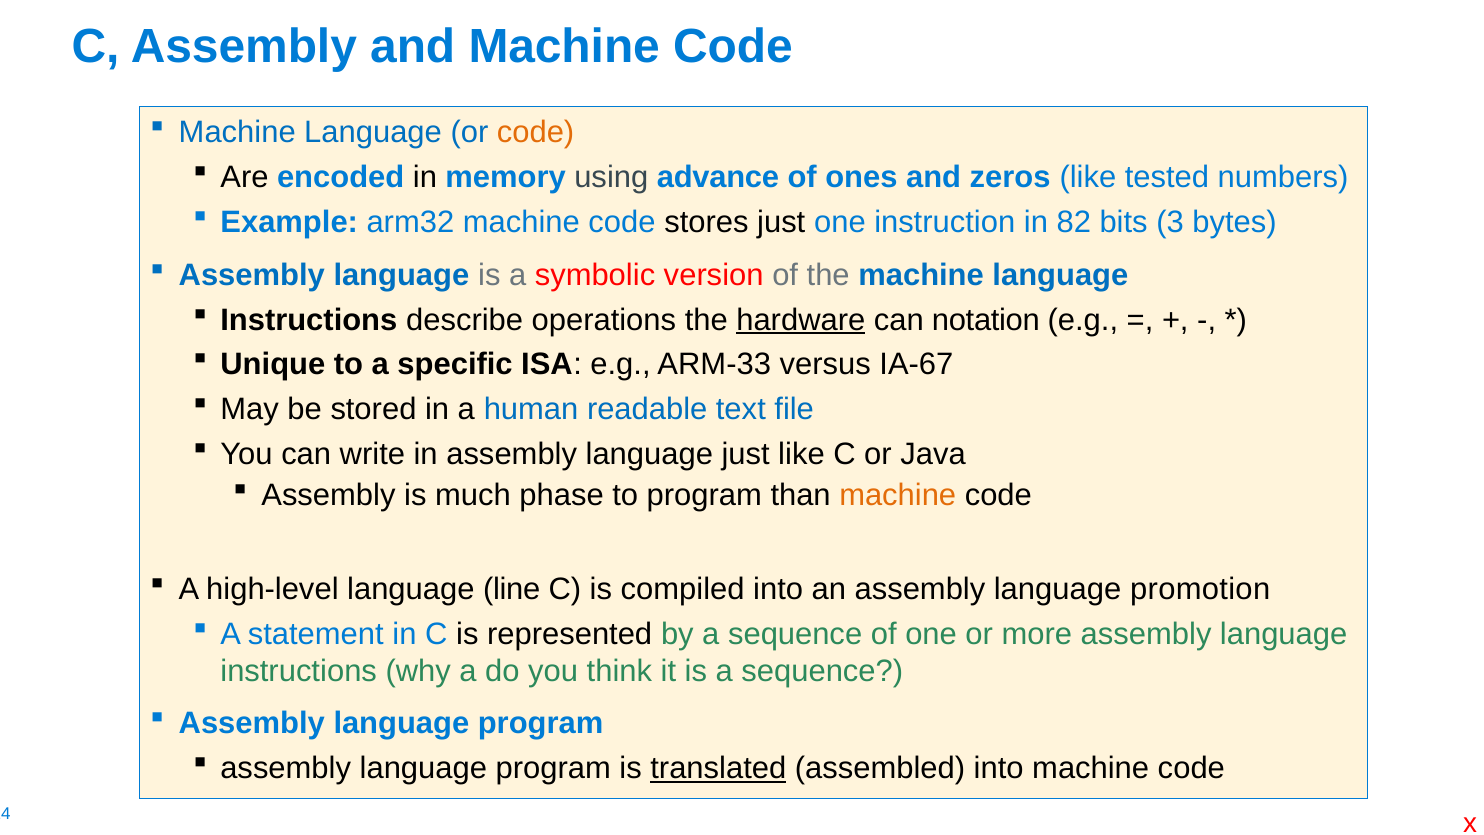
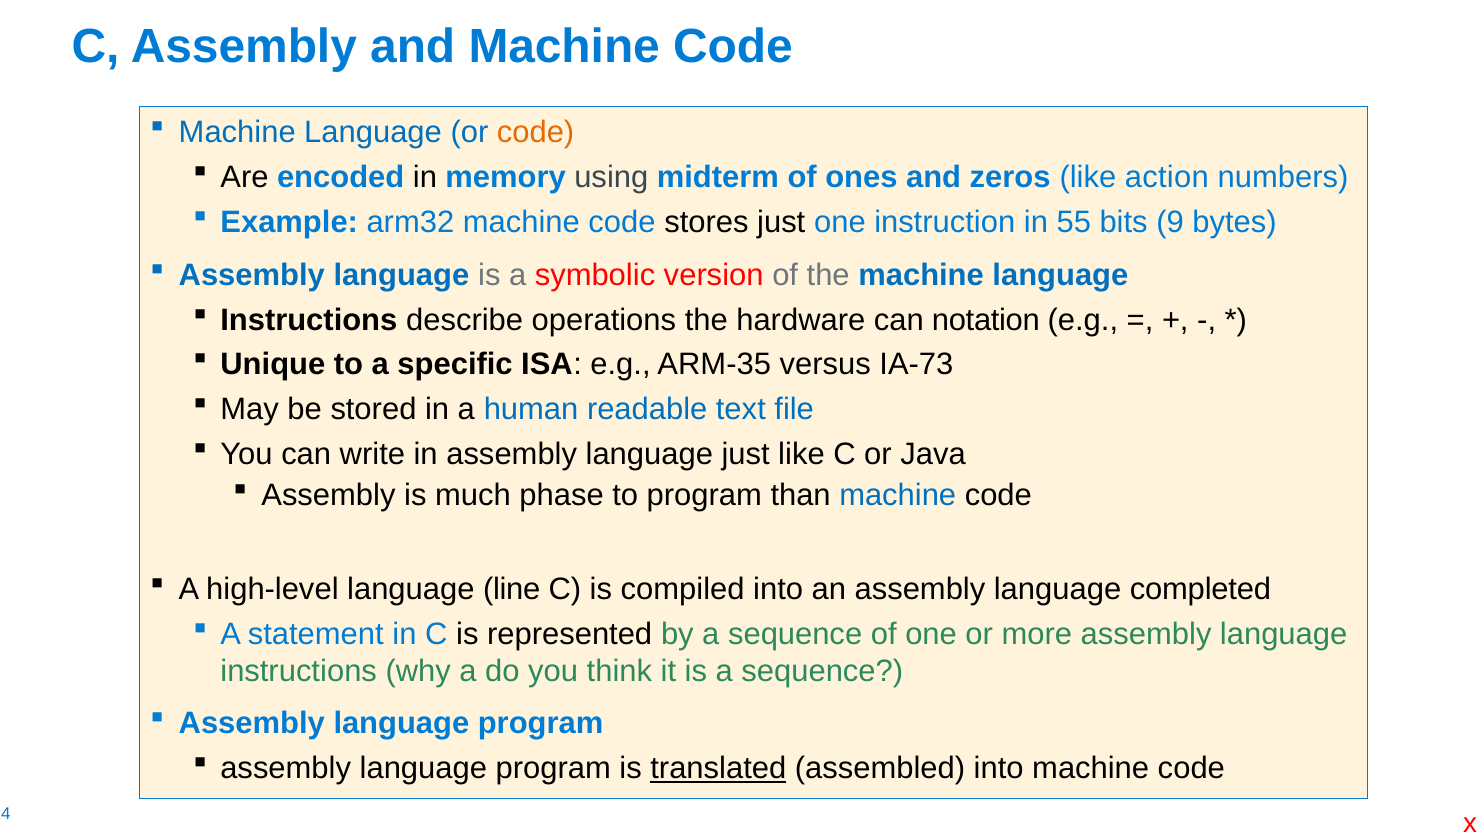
advance: advance -> midterm (718, 177)
tested: tested -> action (1167, 177)
82: 82 -> 55 (1074, 222)
3: 3 -> 9 (1170, 222)
hardware underline: present -> none (801, 320)
ARM-33: ARM-33 -> ARM-35 (714, 365)
IA-67: IA-67 -> IA-73 (916, 365)
machine colour: orange -> blue (898, 495)
promotion: promotion -> completed (1200, 589)
